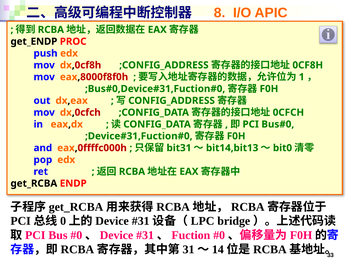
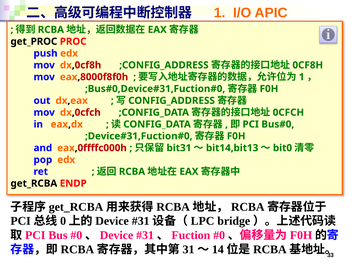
8: 8 -> 1 (220, 13)
get_ENDP: get_ENDP -> get_PROC (34, 42)
